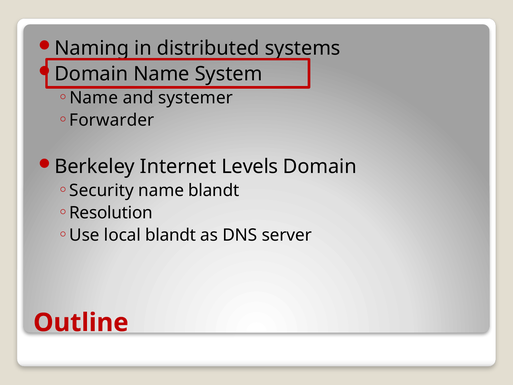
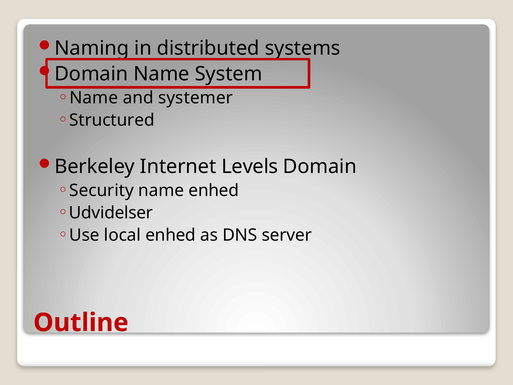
Forwarder: Forwarder -> Structured (112, 120)
name blandt: blandt -> enhed (214, 190)
Resolution: Resolution -> Udvidelser (111, 213)
local blandt: blandt -> enhed (171, 235)
